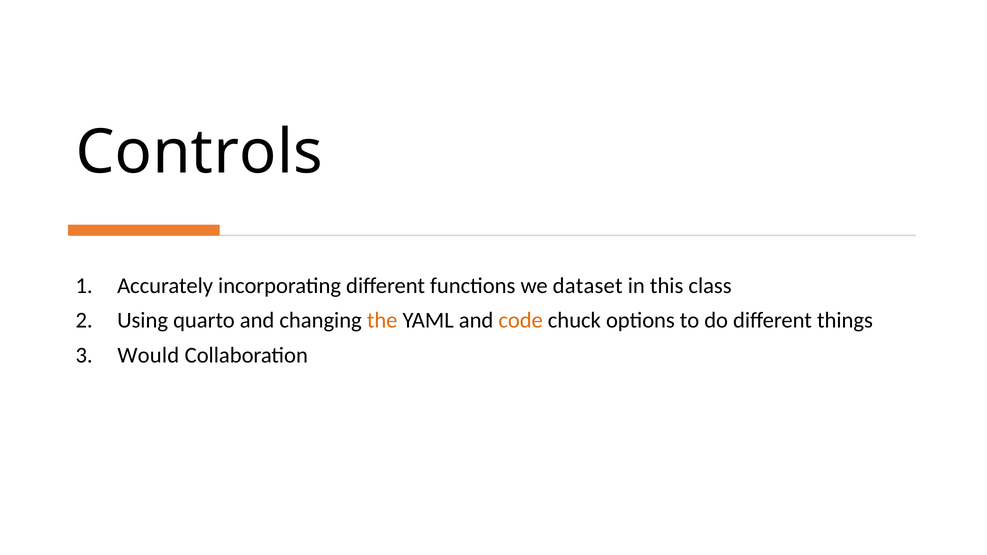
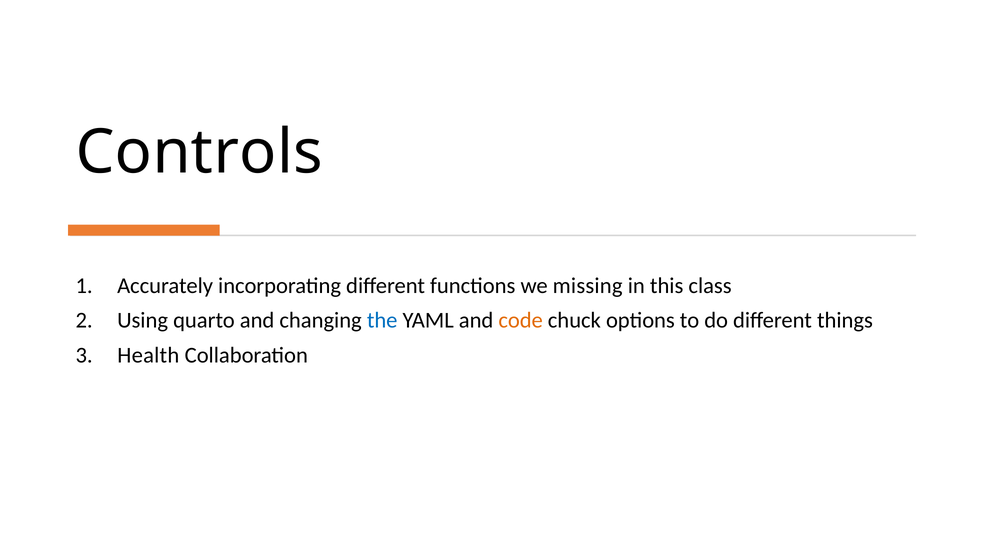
dataset: dataset -> missing (588, 286)
the colour: orange -> blue (382, 321)
Would: Would -> Health (148, 355)
